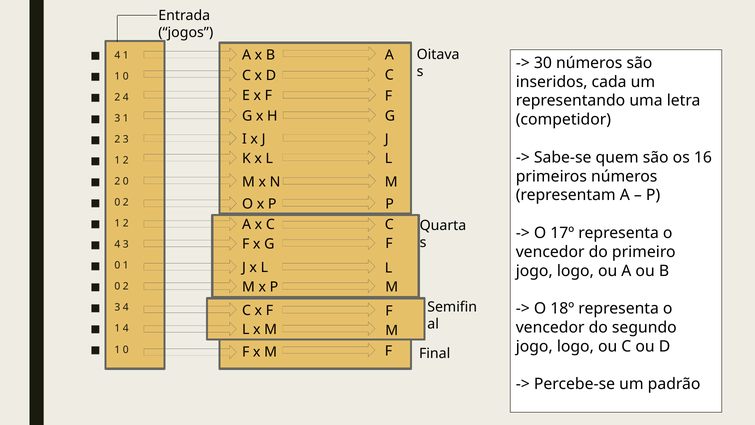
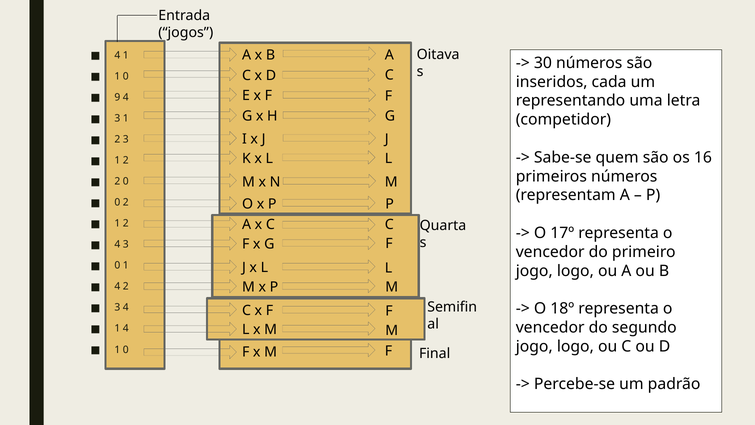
2: 2 -> 9 (117, 97)
0: 0 -> 4 (117, 286)
